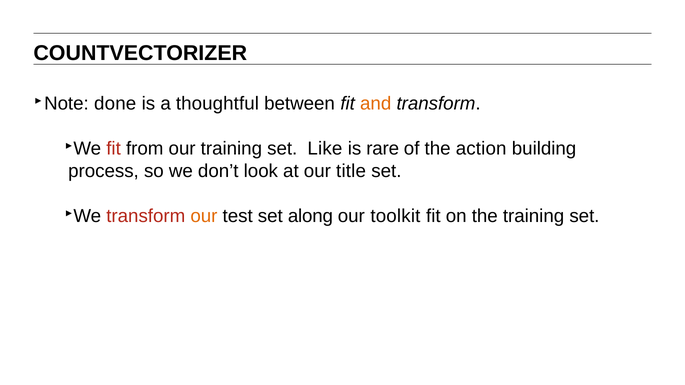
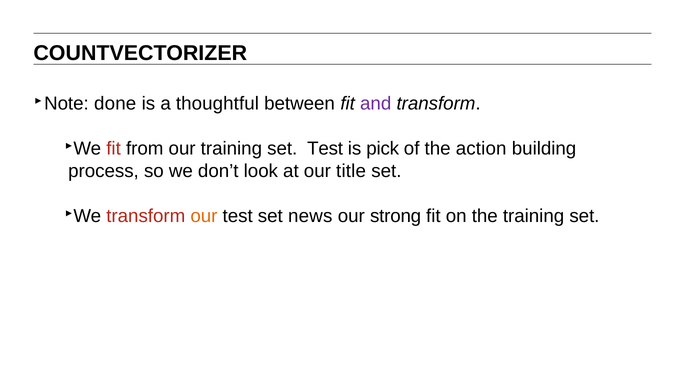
and colour: orange -> purple (376, 104)
set Like: Like -> Test (325, 149)
rare: rare -> pick (383, 149)
along: along -> news (310, 216)
toolkit: toolkit -> strong (396, 216)
